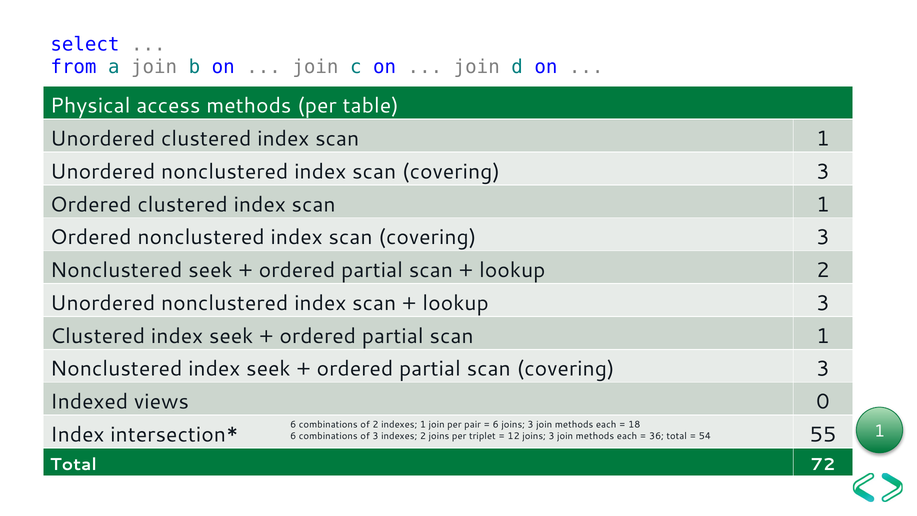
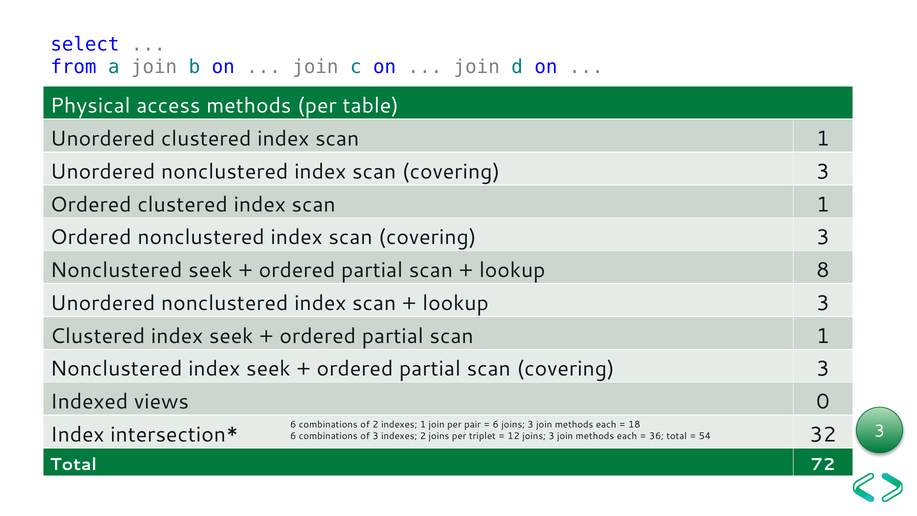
lookup 2: 2 -> 8 (823, 270)
55: 55 -> 32 (823, 435)
54 1: 1 -> 3 (879, 431)
